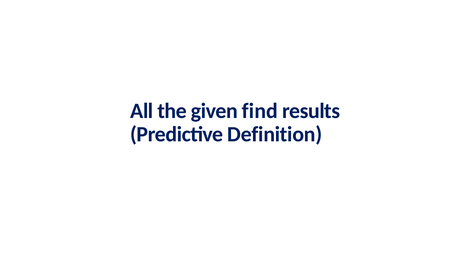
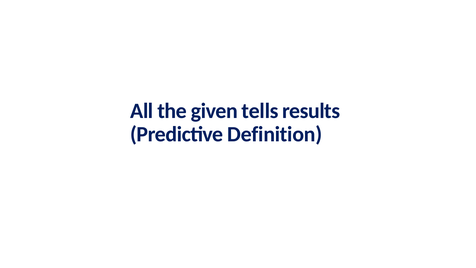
find: find -> tells (260, 111)
